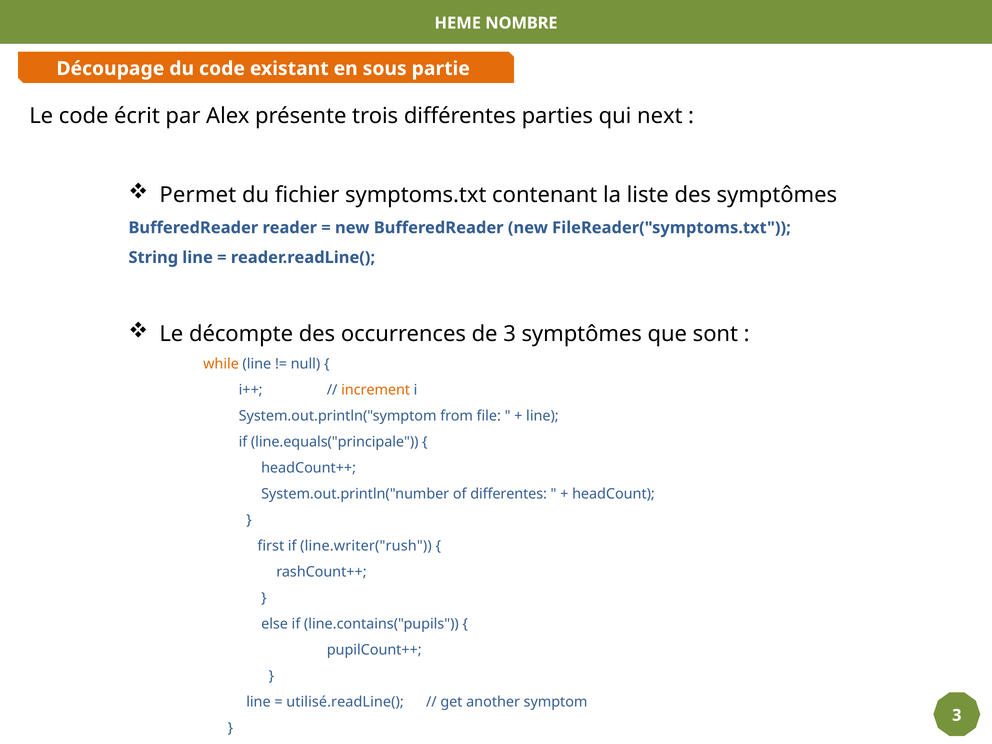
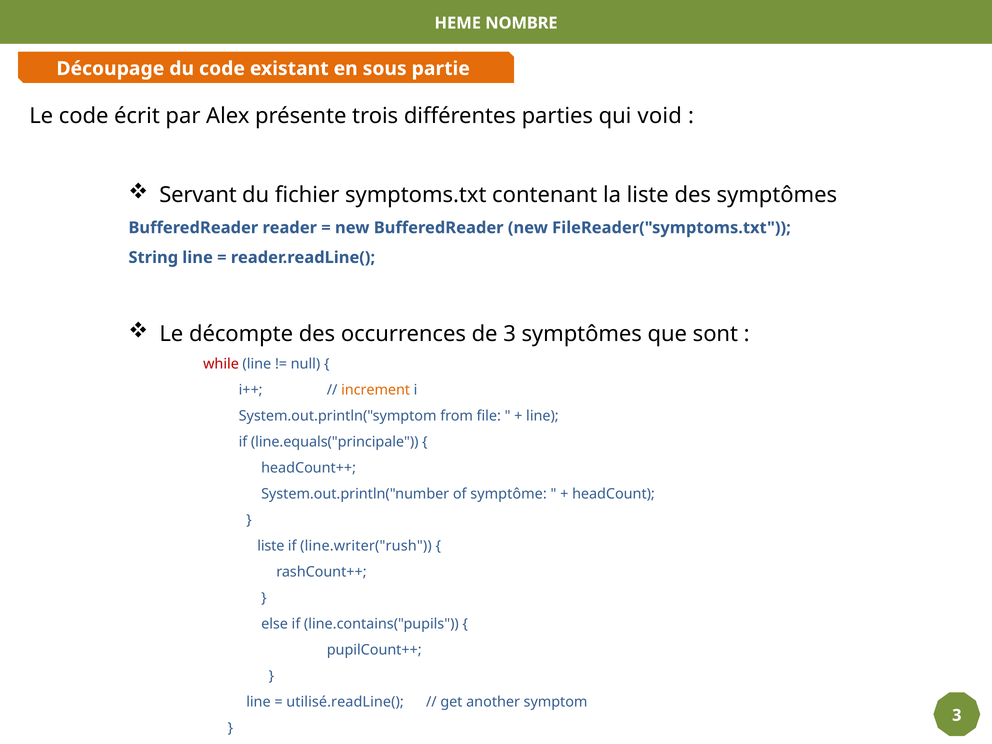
next: next -> void (660, 116)
Permet: Permet -> Servant (198, 195)
while colour: orange -> red (221, 364)
differentes: differentes -> symptôme (509, 494)
first: first -> liste (271, 546)
